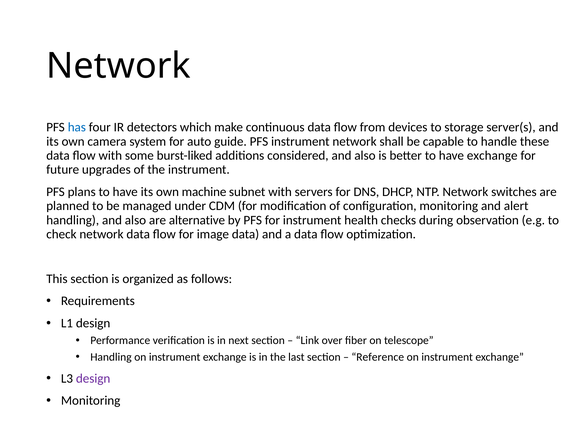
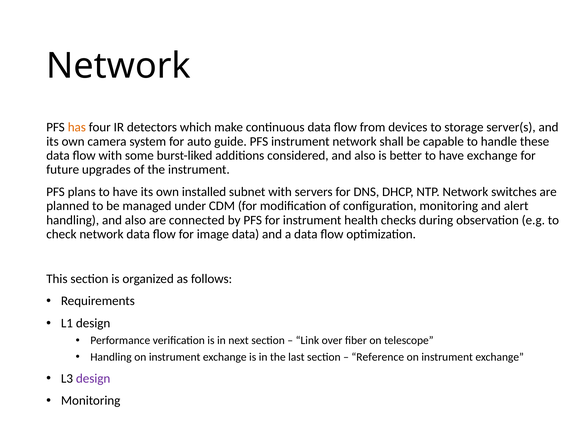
has colour: blue -> orange (77, 127)
machine: machine -> installed (204, 192)
alternative: alternative -> connected (197, 220)
